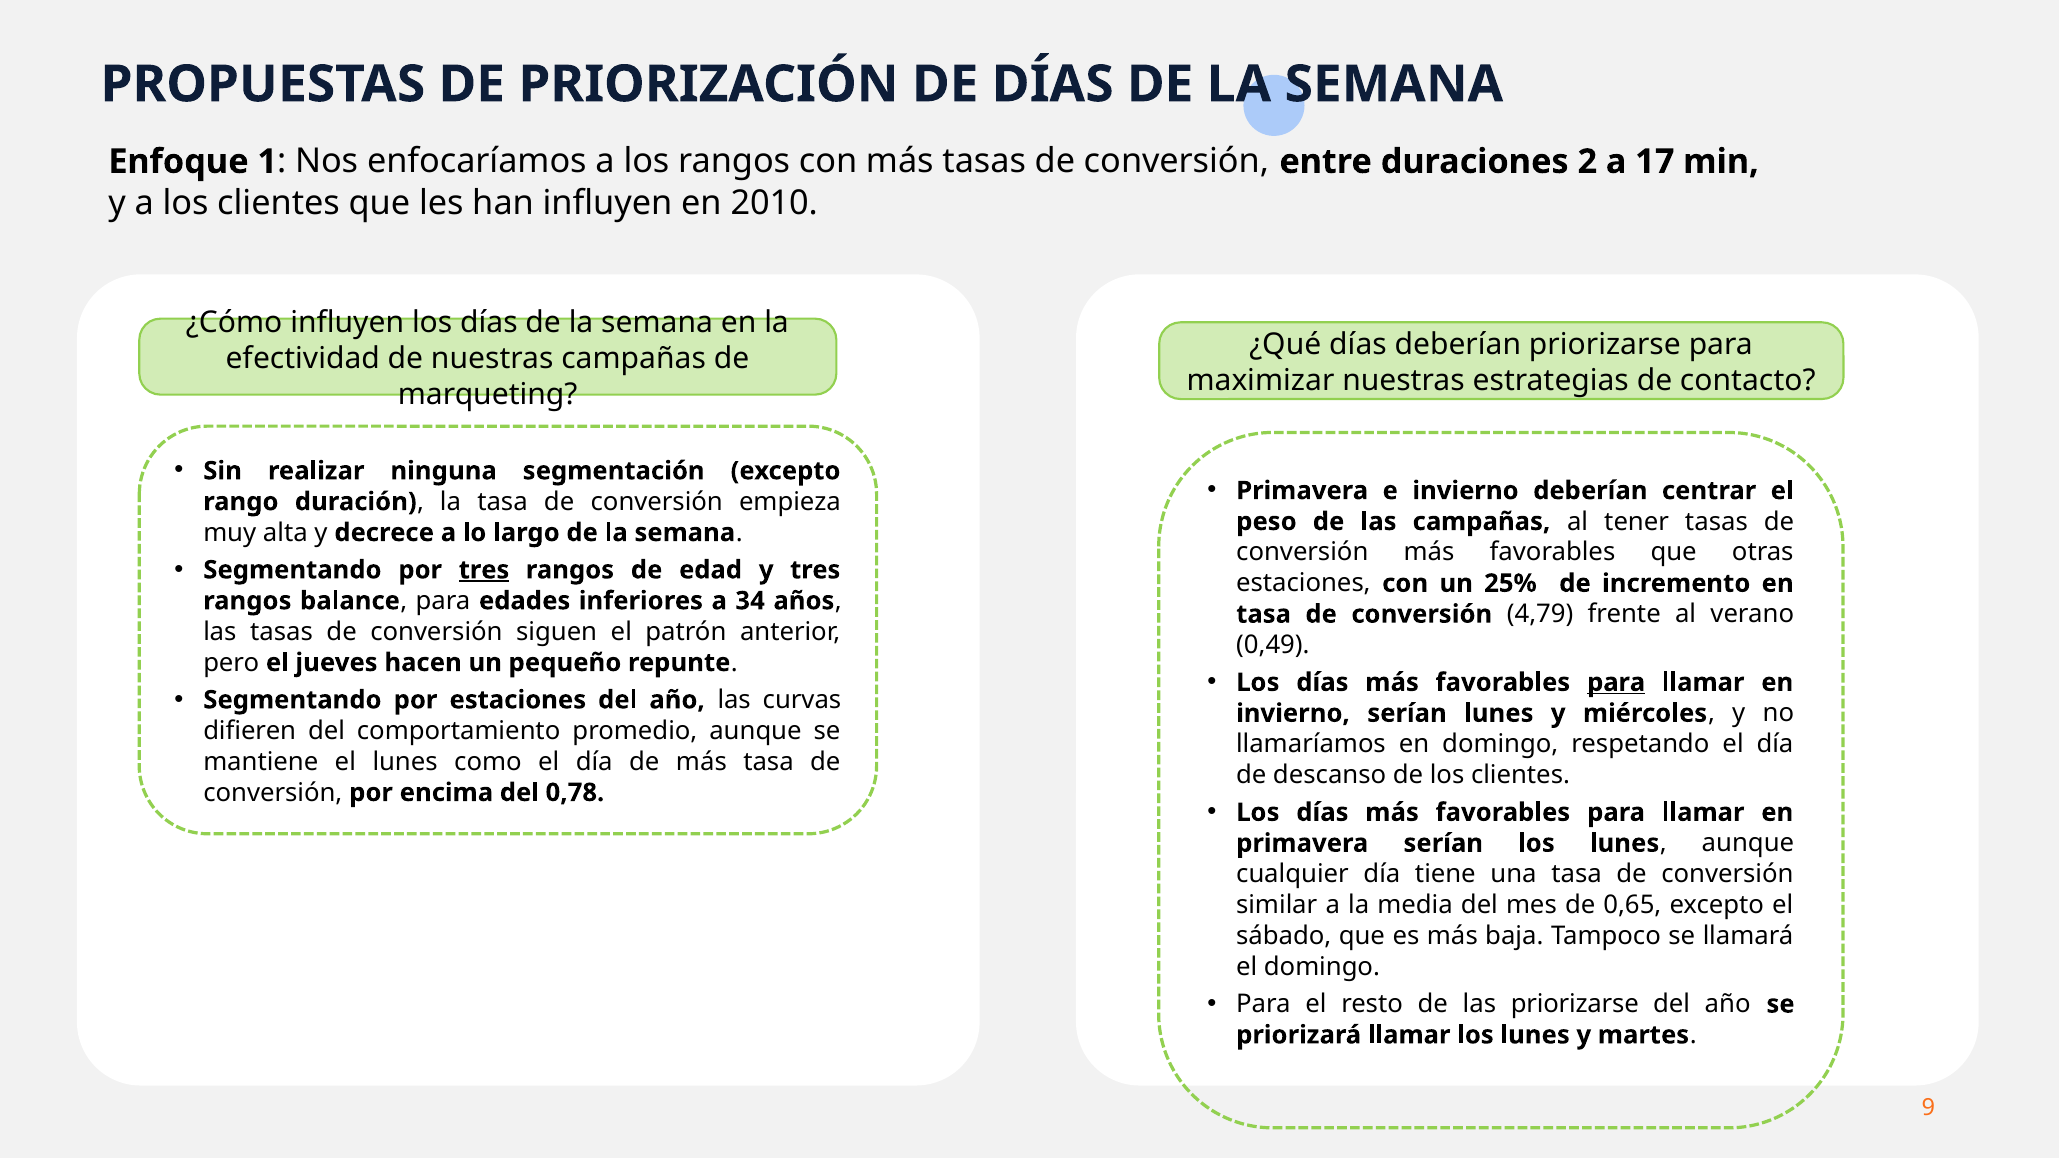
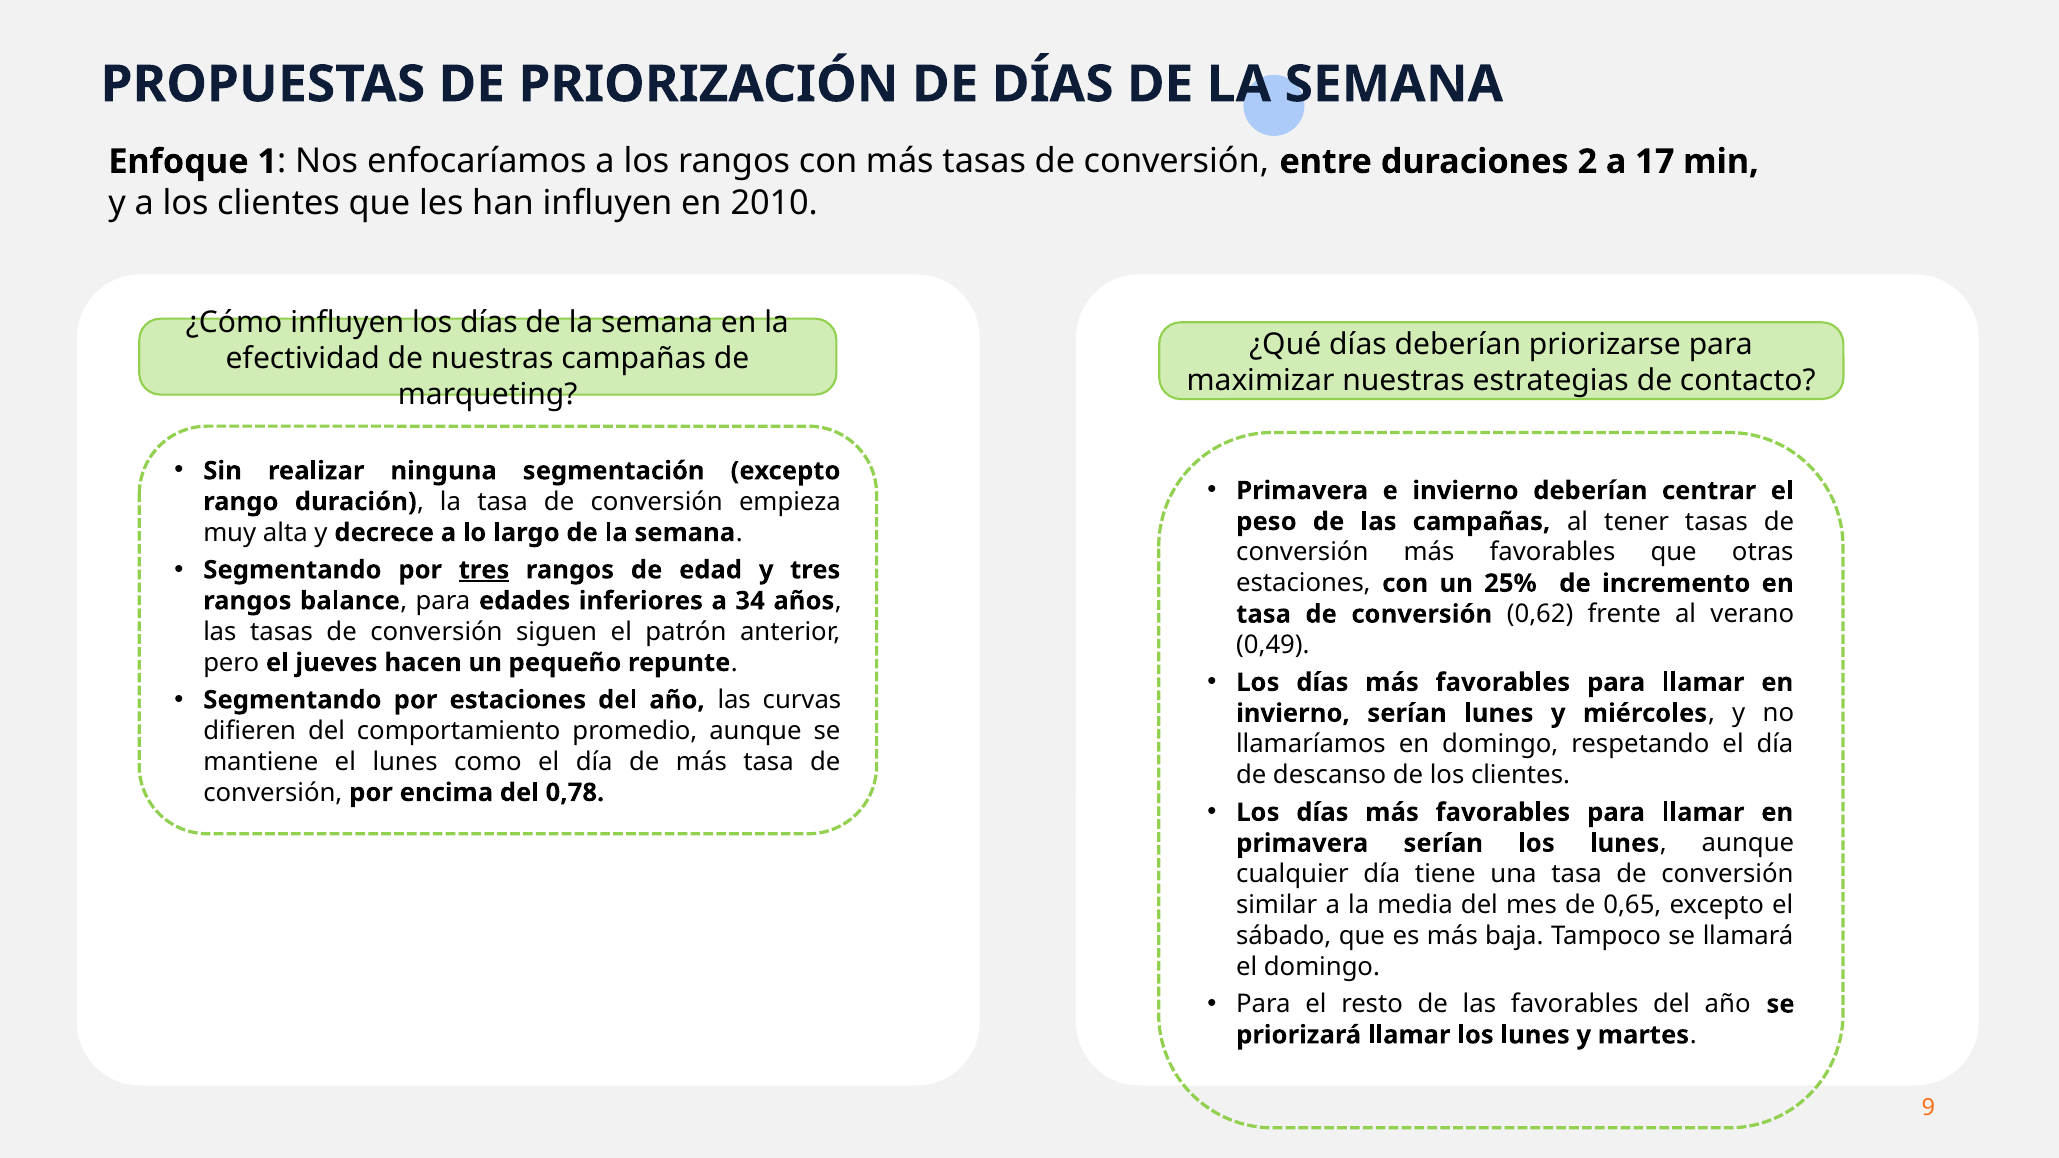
4,79: 4,79 -> 0,62 (1540, 614)
para underline: present -> none (1616, 683)
las priorizarse: priorizarse -> favorables (1575, 1004)
